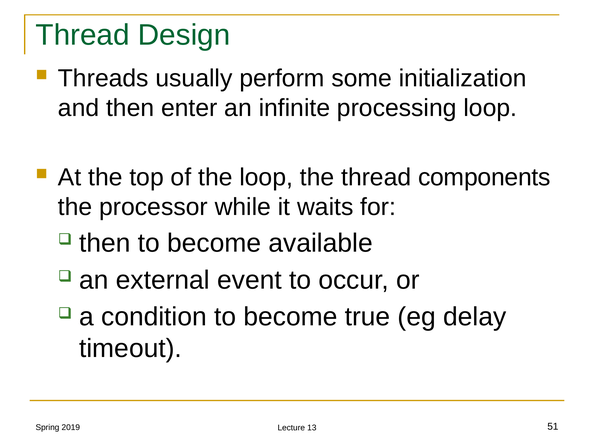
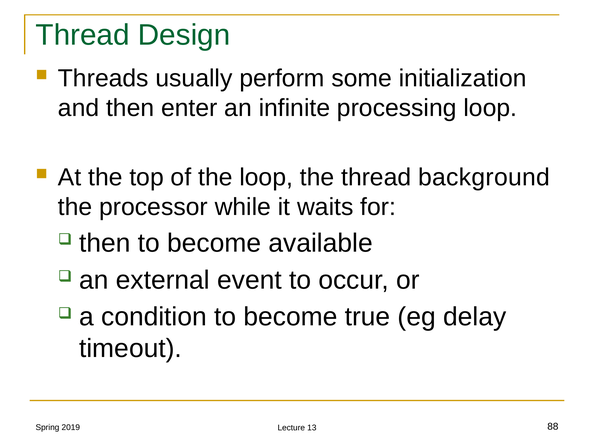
components: components -> background (484, 178)
51: 51 -> 88 (553, 427)
